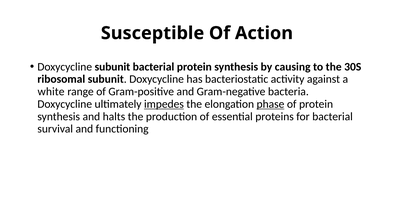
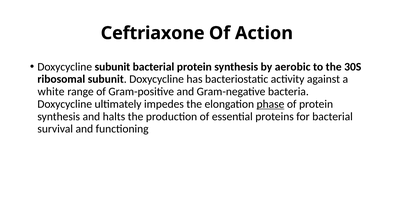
Susceptible: Susceptible -> Ceftriaxone (153, 33)
causing: causing -> aerobic (293, 67)
impedes underline: present -> none (164, 104)
